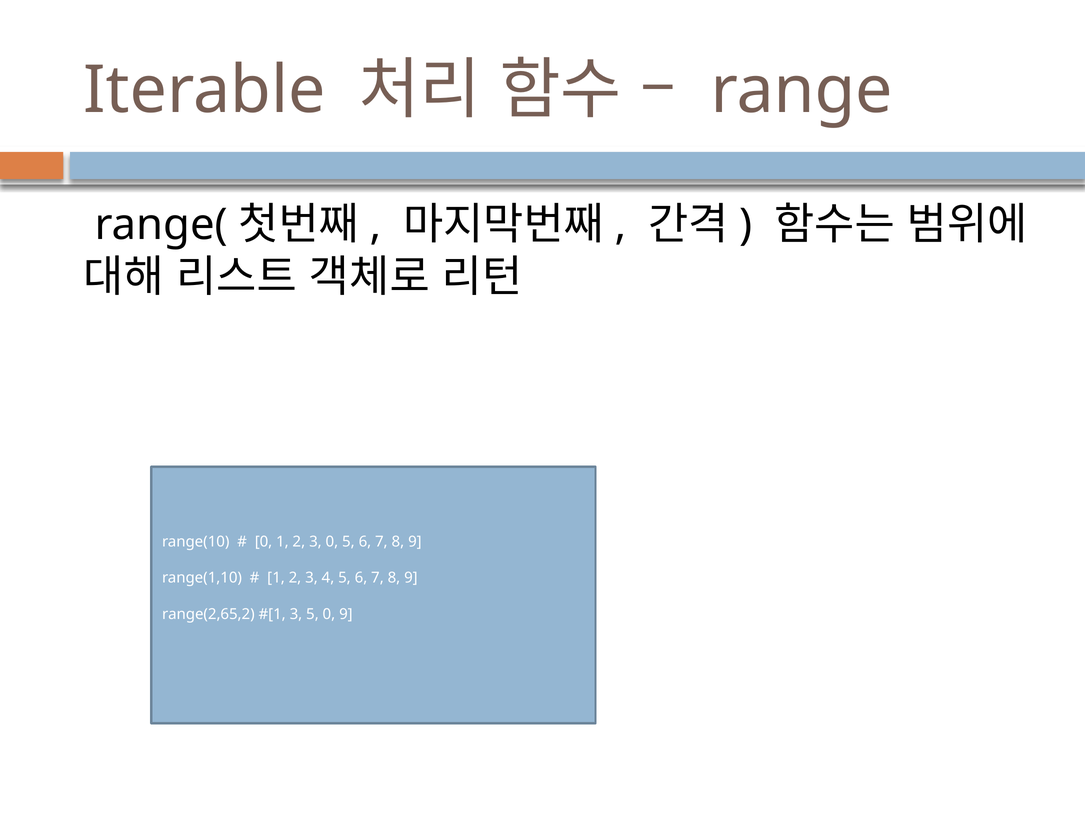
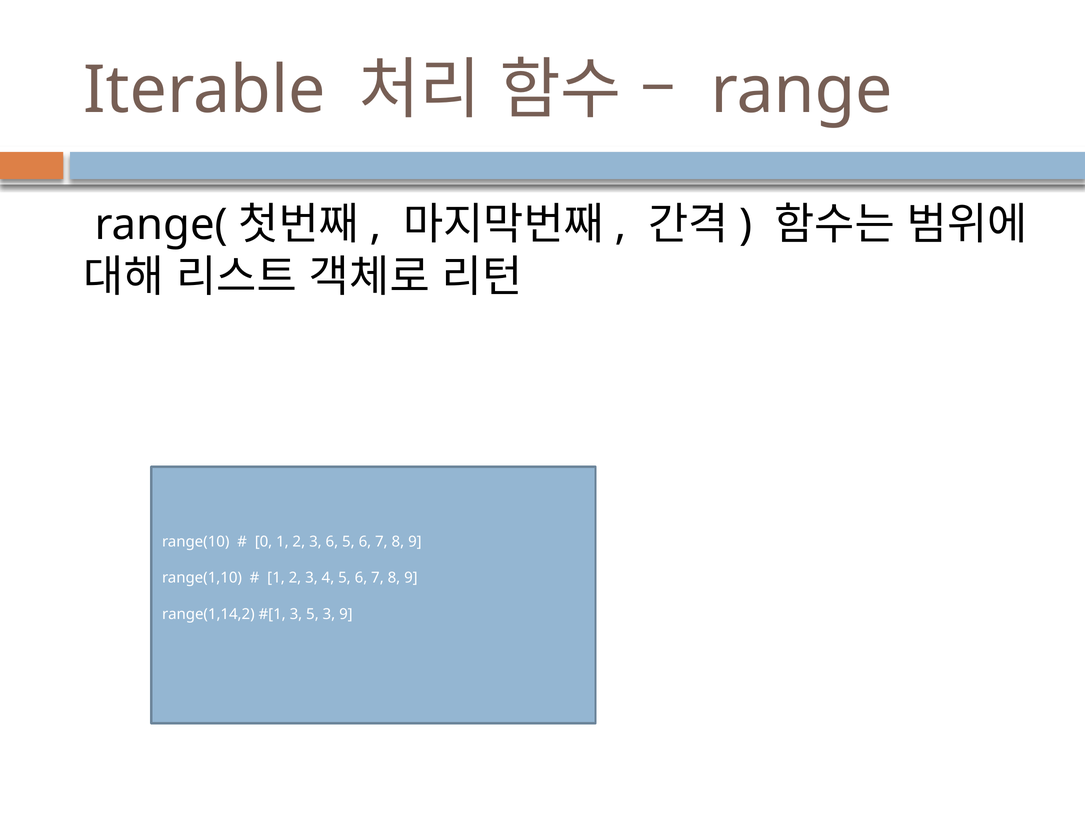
3 0: 0 -> 6 (332, 542)
range(2,65,2: range(2,65,2 -> range(1,14,2 (208, 614)
5 0: 0 -> 3 (329, 614)
